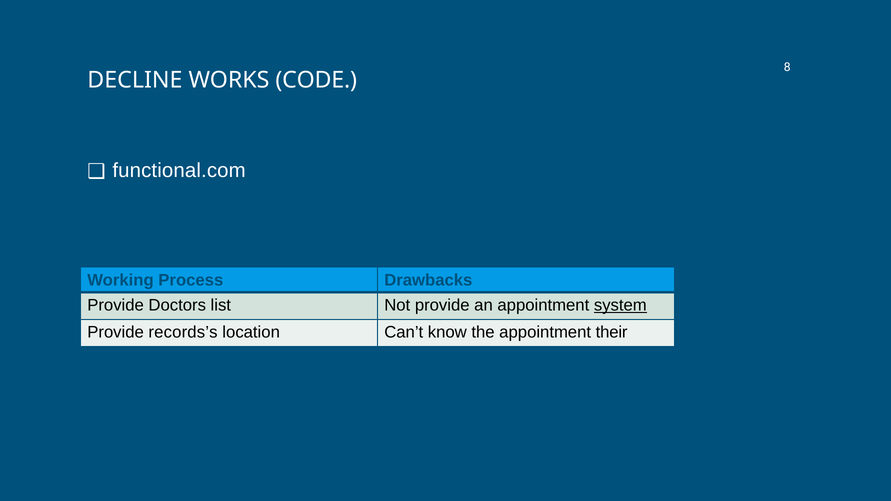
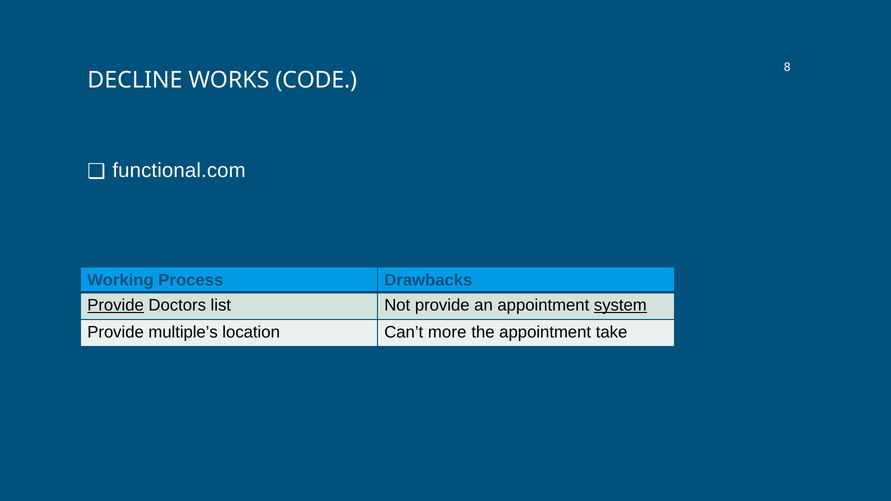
Provide underline: none -> present (116, 306)
records’s: records’s -> multiple’s (183, 333)
know: know -> more (447, 333)
their: their -> take (612, 333)
